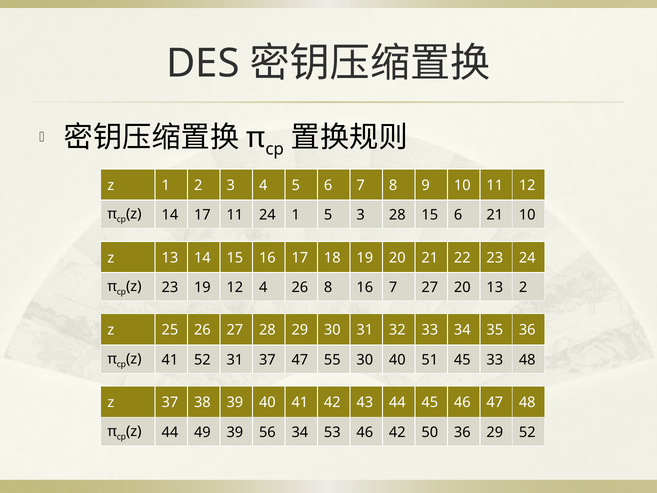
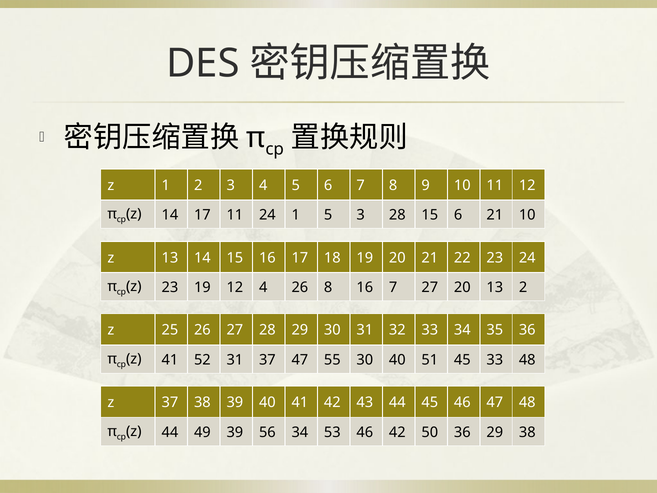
29 52: 52 -> 38 (527, 432)
